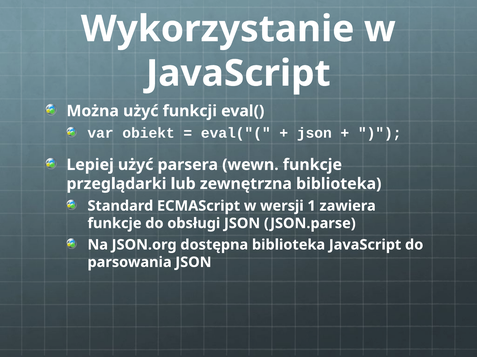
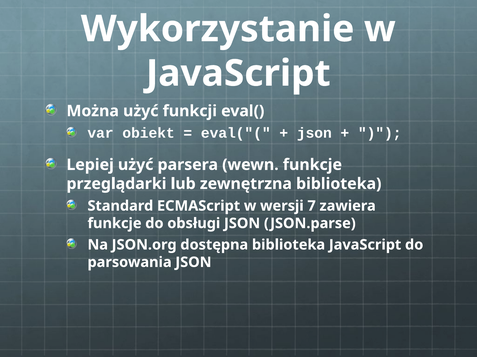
1: 1 -> 7 (312, 206)
